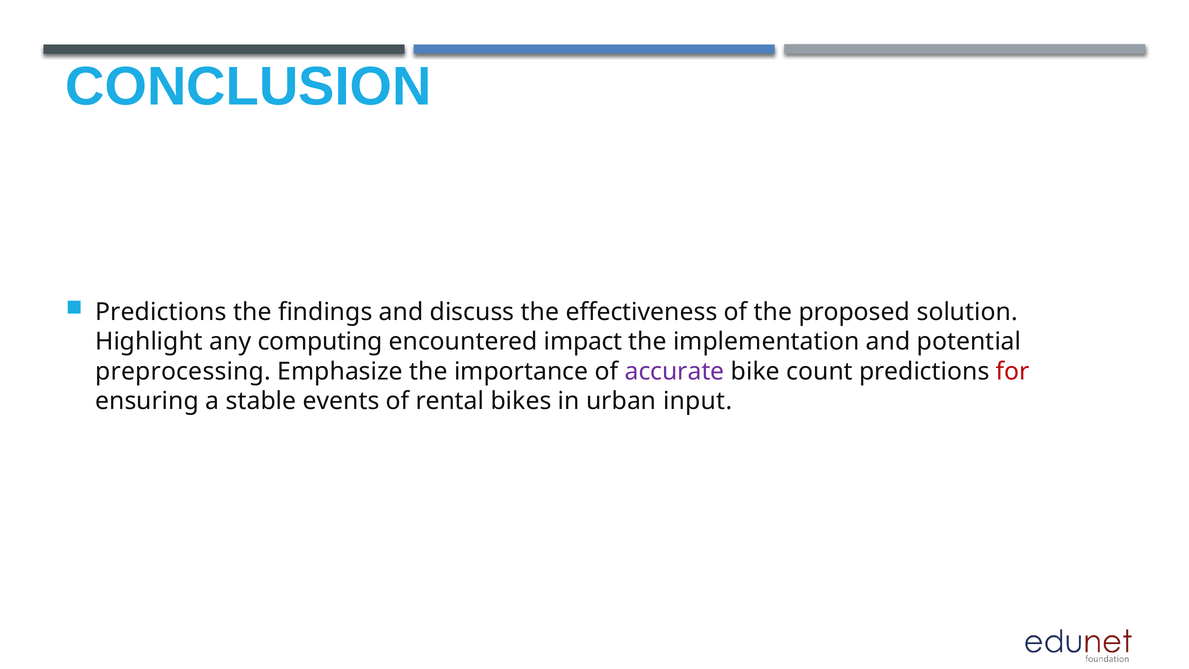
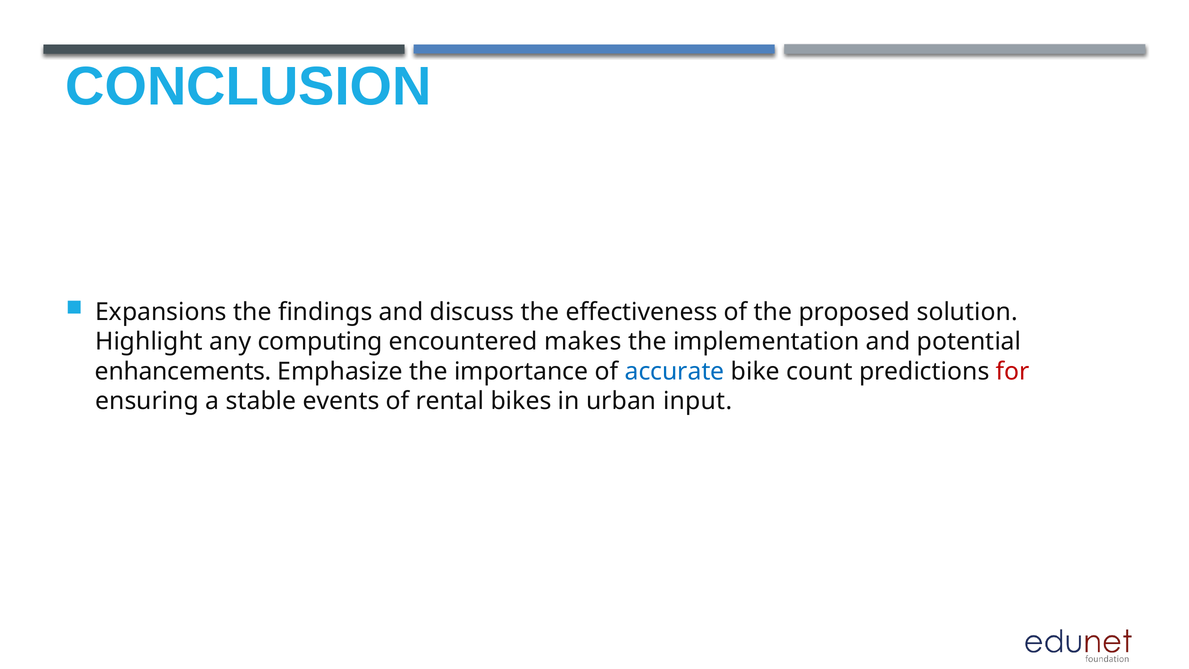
Predictions: Predictions -> Expansions (161, 312)
impact: impact -> makes (583, 342)
preprocessing: preprocessing -> enhancements (183, 371)
accurate colour: purple -> blue (675, 371)
